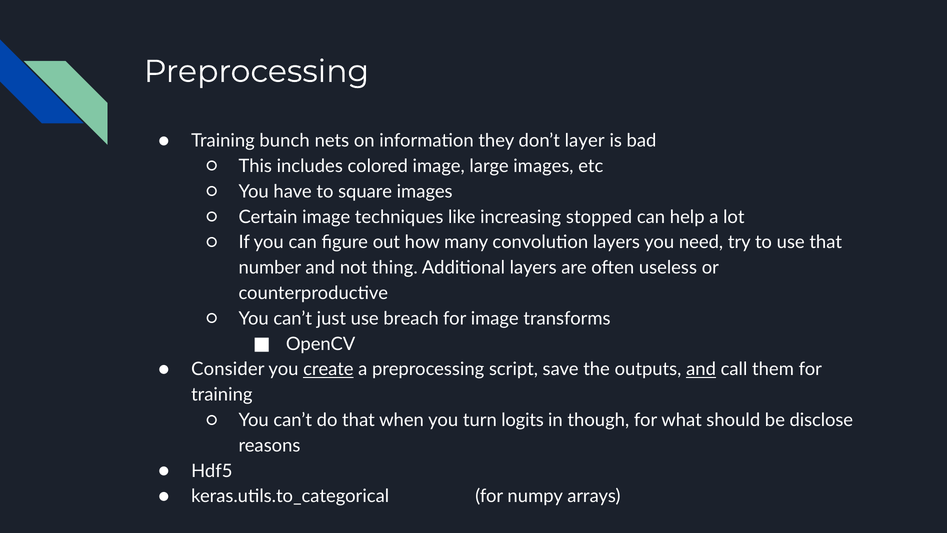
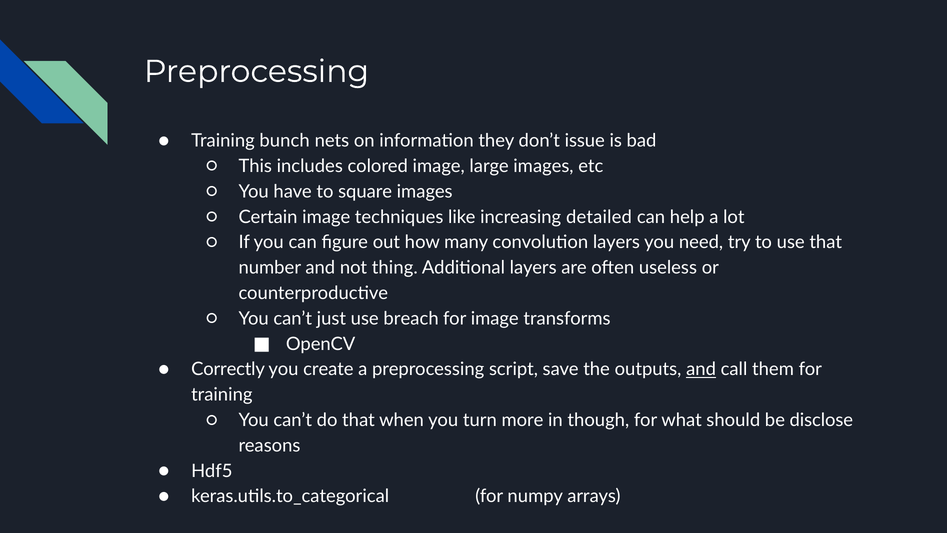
layer: layer -> issue (585, 141)
stopped: stopped -> detailed (599, 217)
Consider: Consider -> Correctly (228, 369)
create underline: present -> none (328, 369)
logits: logits -> more (522, 420)
